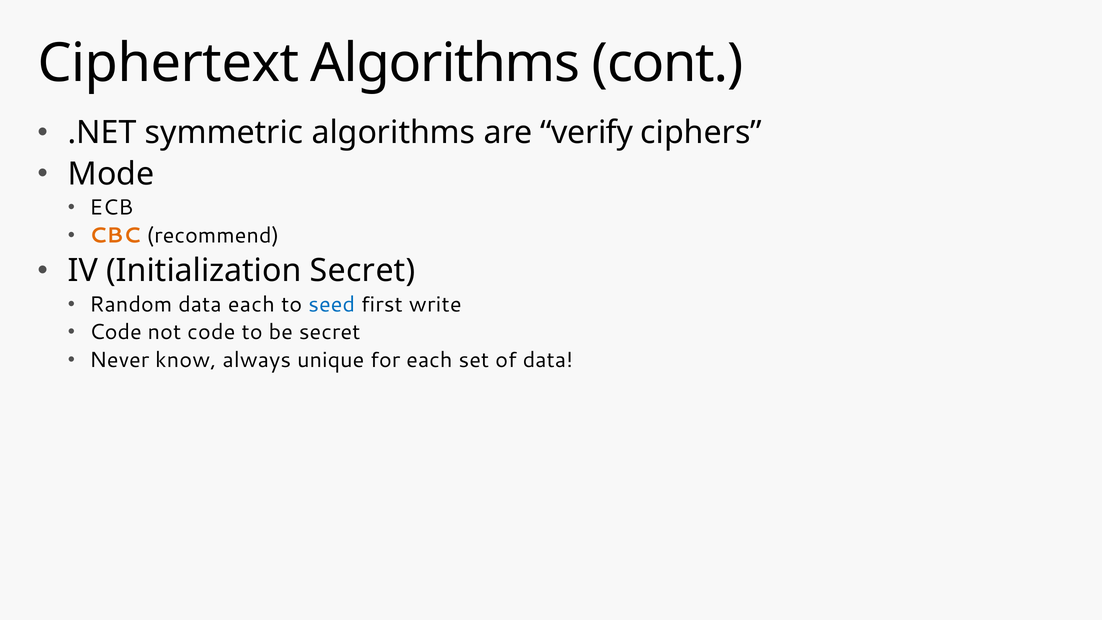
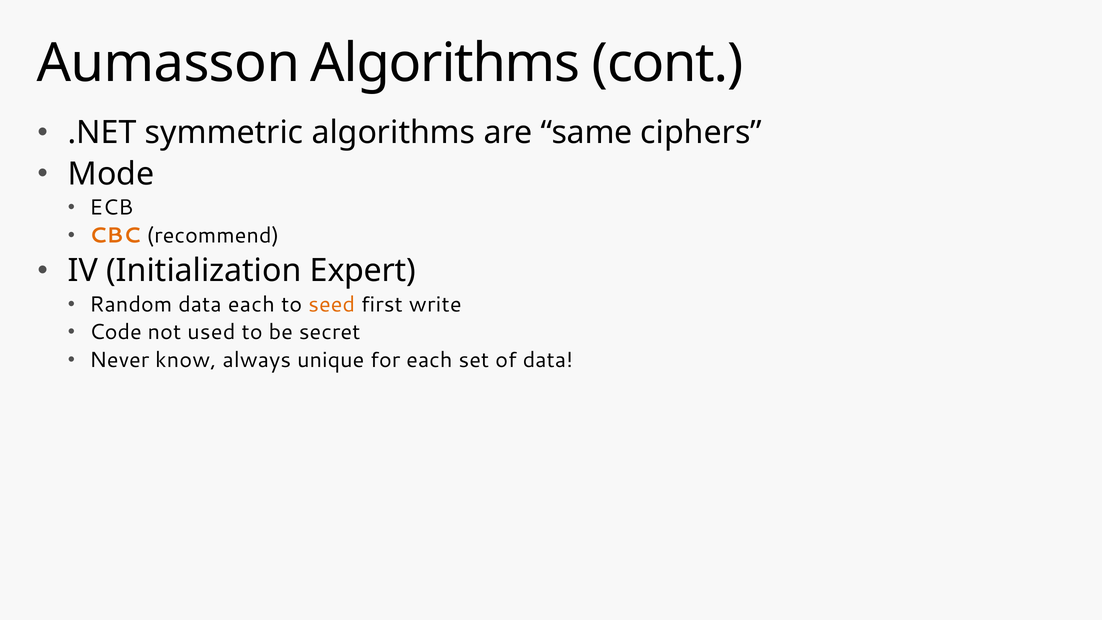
Ciphertext: Ciphertext -> Aumasson (168, 63)
verify: verify -> same (587, 133)
Initialization Secret: Secret -> Expert (363, 271)
seed colour: blue -> orange (332, 304)
not code: code -> used (211, 332)
